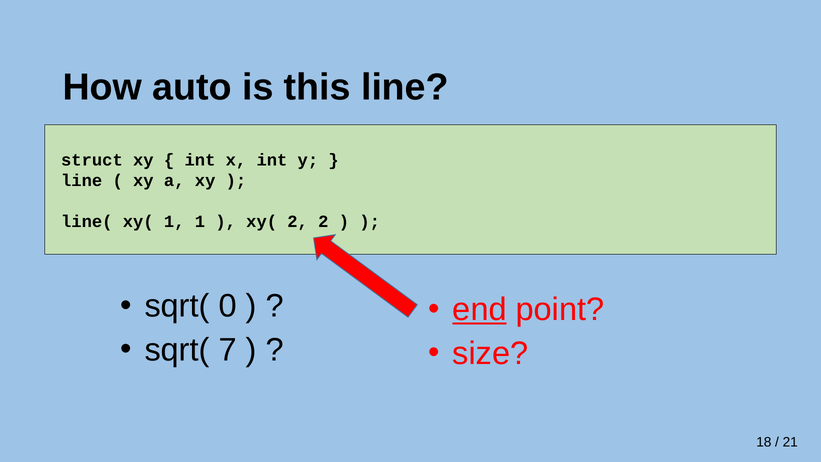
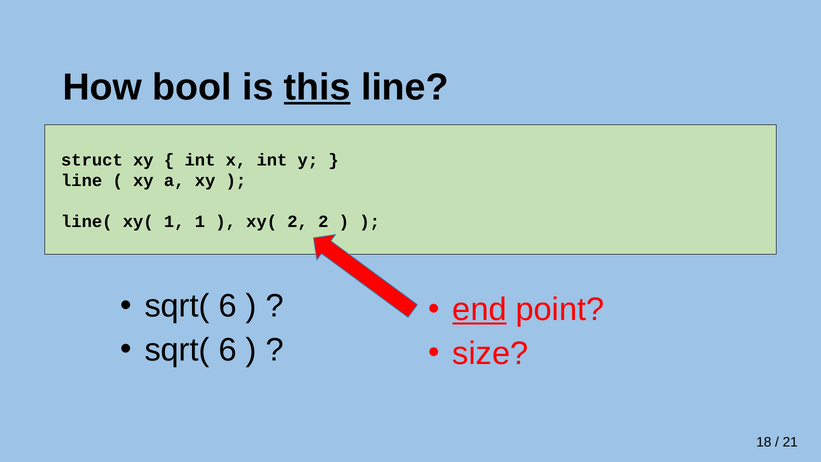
auto: auto -> bool (192, 87)
this underline: none -> present (317, 87)
0: 0 -> 6 (228, 306)
7: 7 -> 6 (228, 350)
